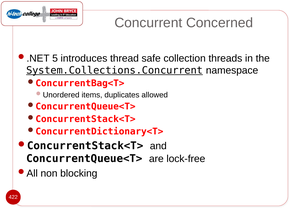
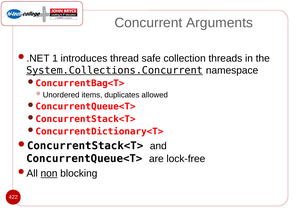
Concerned: Concerned -> Arguments (220, 23)
5: 5 -> 1 (55, 58)
non underline: none -> present (49, 174)
